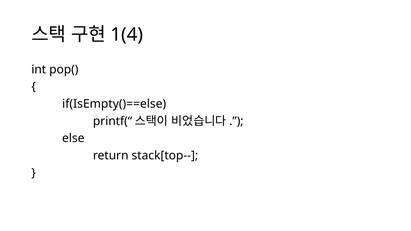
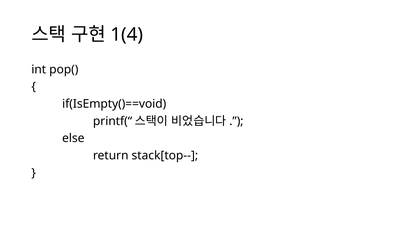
if(IsEmpty()==else: if(IsEmpty()==else -> if(IsEmpty()==void (114, 104)
